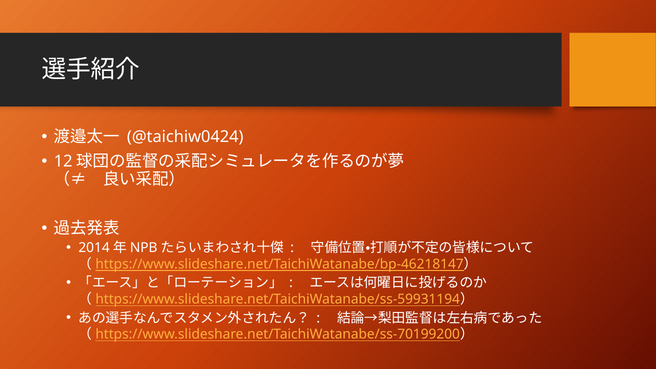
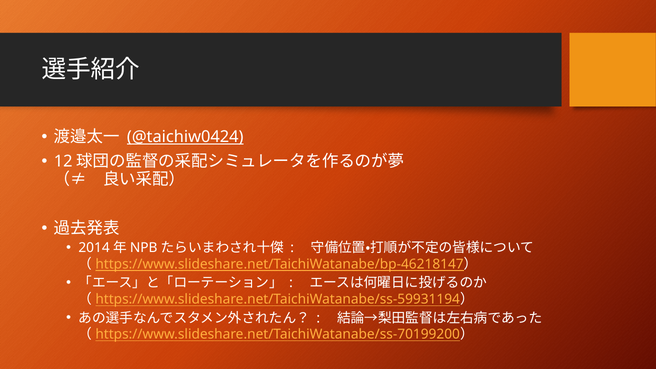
@taichiw0424 underline: none -> present (185, 137)
